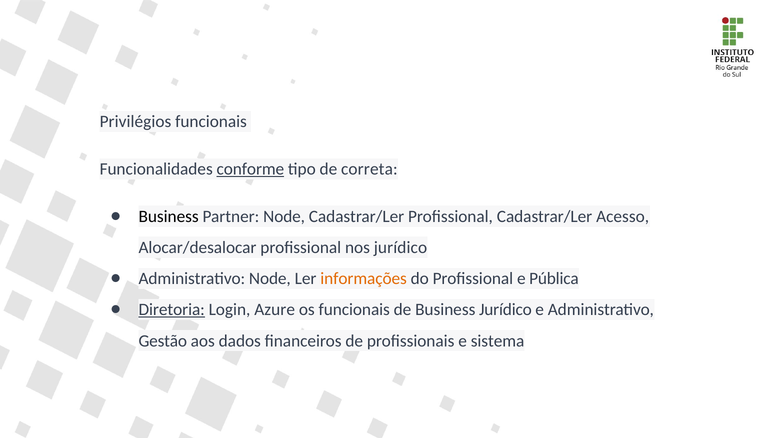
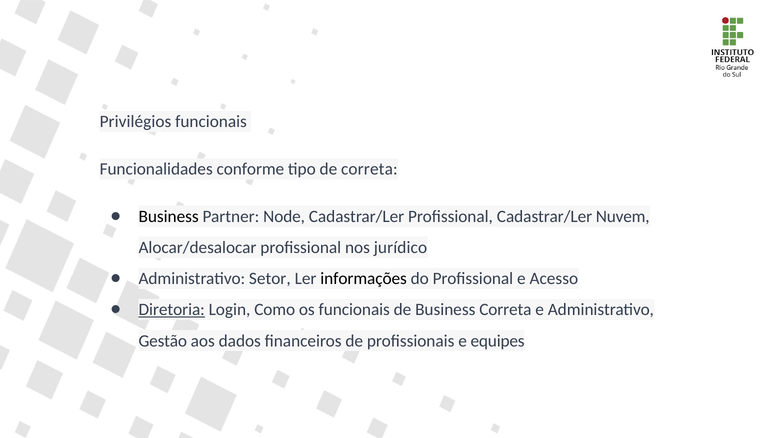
conforme underline: present -> none (250, 169)
Acesso: Acesso -> Nuvem (623, 216)
Administrativo Node: Node -> Setor (270, 278)
informações colour: orange -> black (364, 278)
Pública: Pública -> Acesso (554, 278)
Azure: Azure -> Como (275, 309)
Business Jurídico: Jurídico -> Correta (505, 309)
sistema: sistema -> equipes (498, 341)
